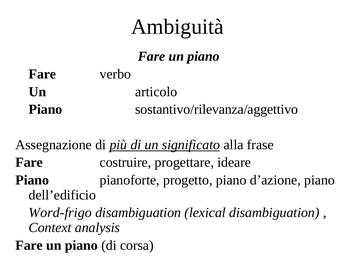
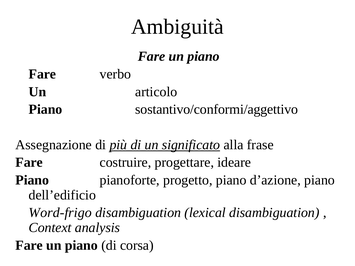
sostantivo/rilevanza/aggettivo: sostantivo/rilevanza/aggettivo -> sostantivo/conformi/aggettivo (217, 110)
